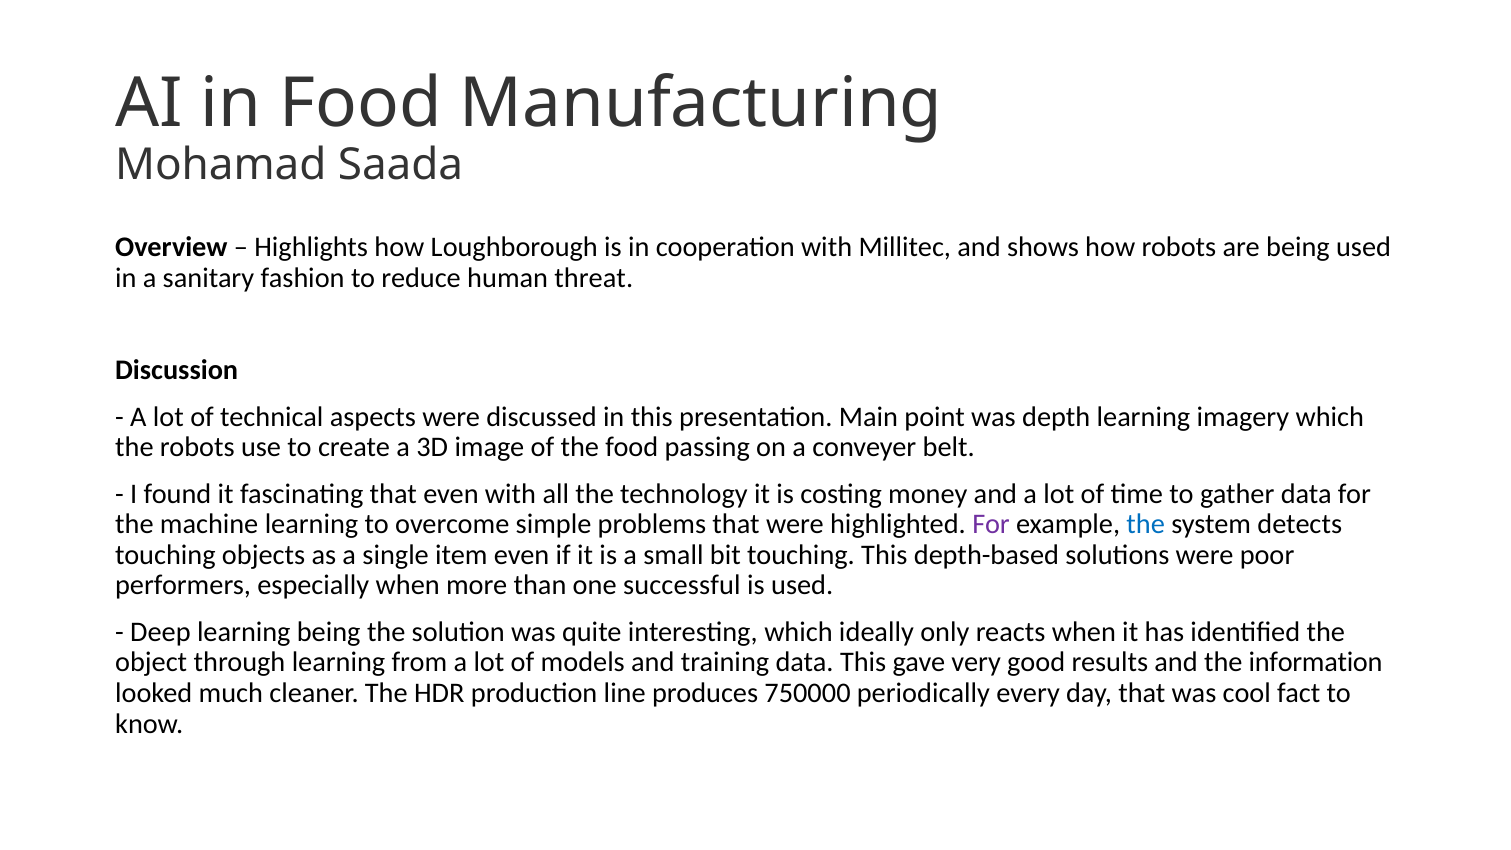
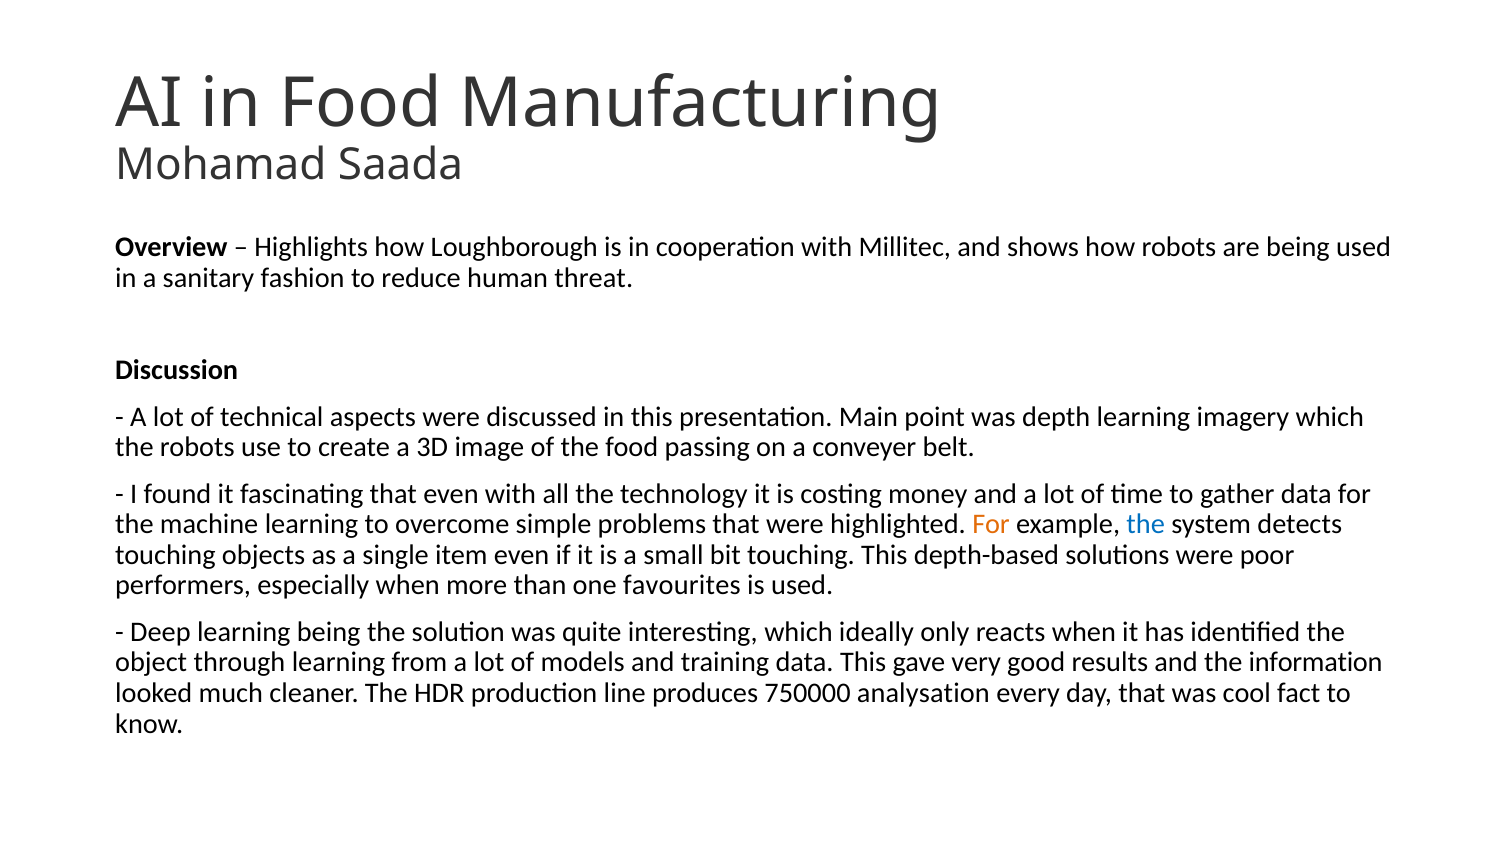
For colour: purple -> orange (991, 524)
successful: successful -> favourites (682, 585)
periodically: periodically -> analysation (923, 693)
